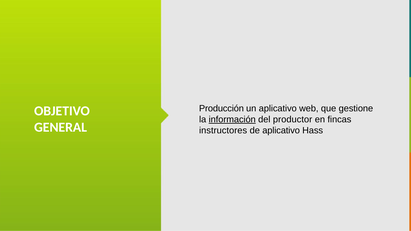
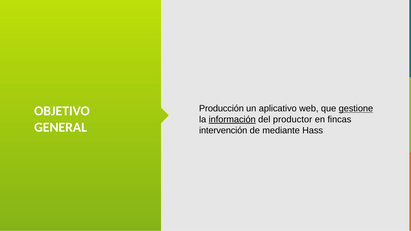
gestione underline: none -> present (356, 109)
instructores: instructores -> intervención (223, 131)
de aplicativo: aplicativo -> mediante (281, 131)
